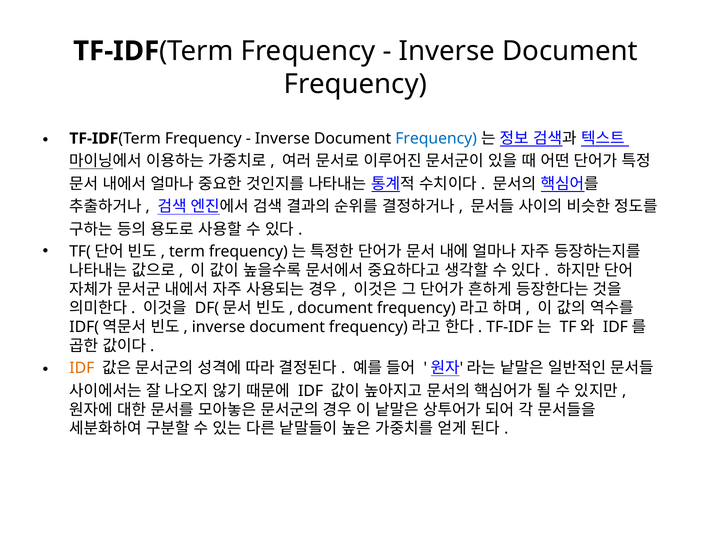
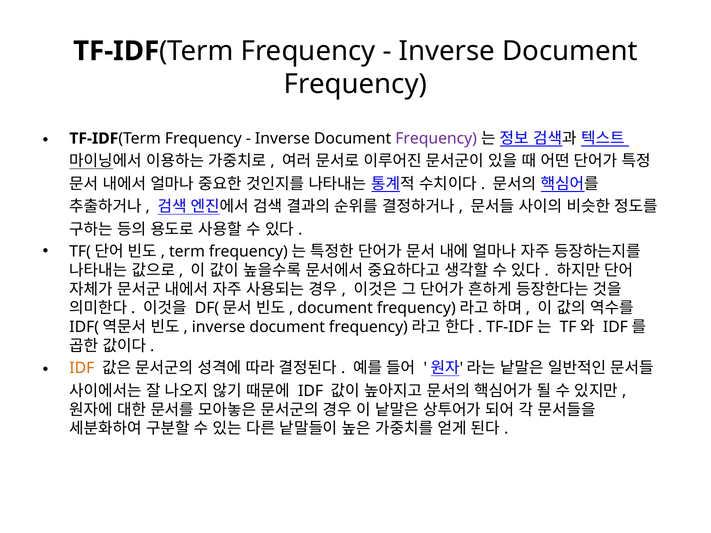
Frequency colour: blue -> purple (436, 139)
